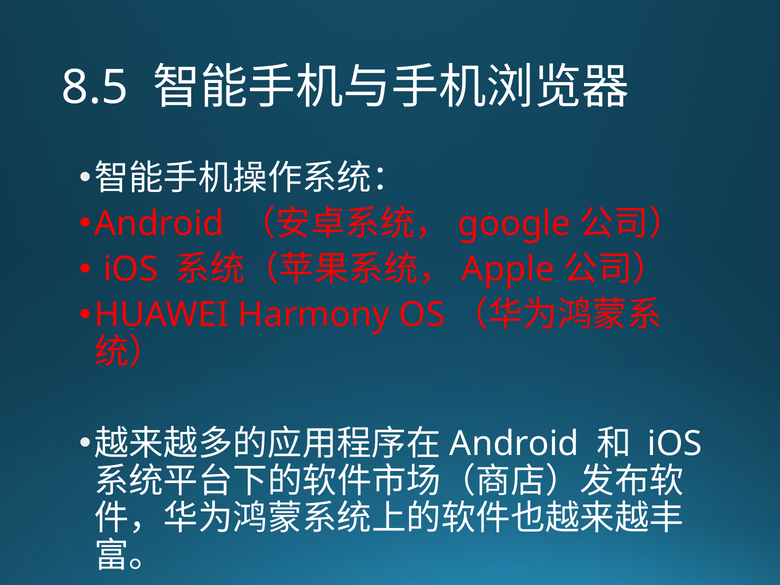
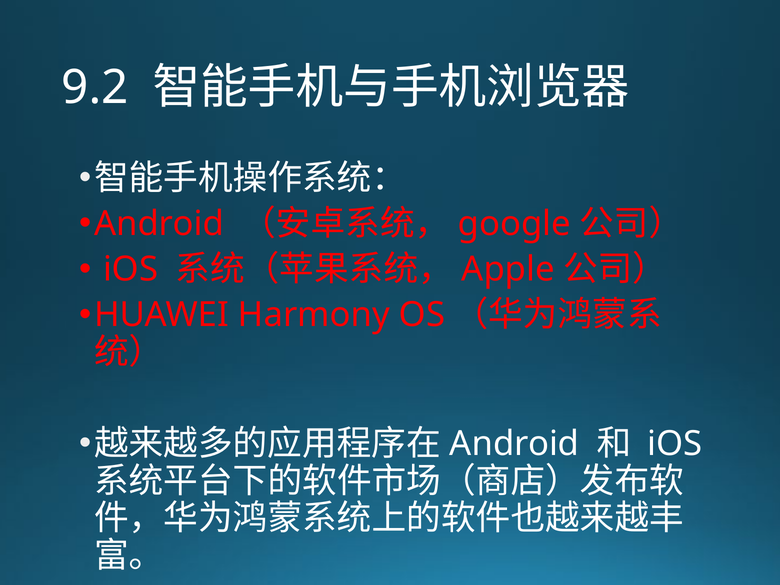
8.5: 8.5 -> 9.2 (95, 87)
